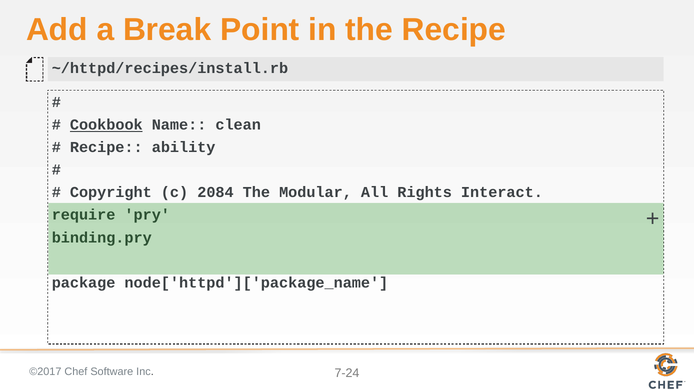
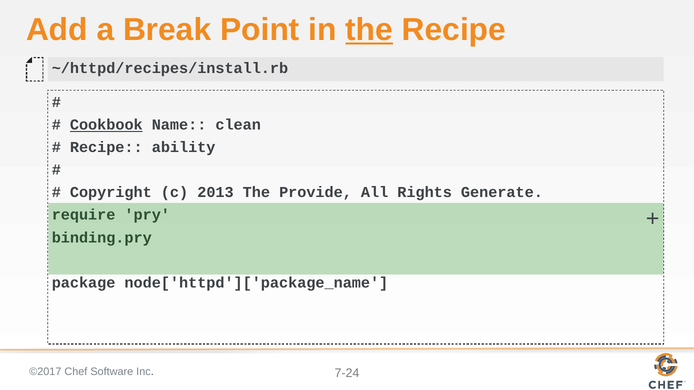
the underline: none -> present (369, 30)
2084: 2084 -> 2013 (215, 193)
Modular: Modular -> Provide (316, 193)
Interact: Interact -> Generate (502, 193)
